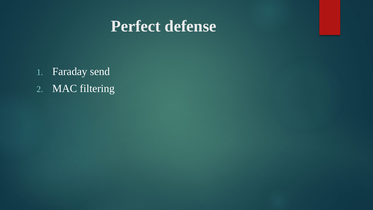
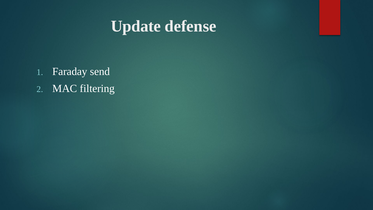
Perfect: Perfect -> Update (136, 26)
